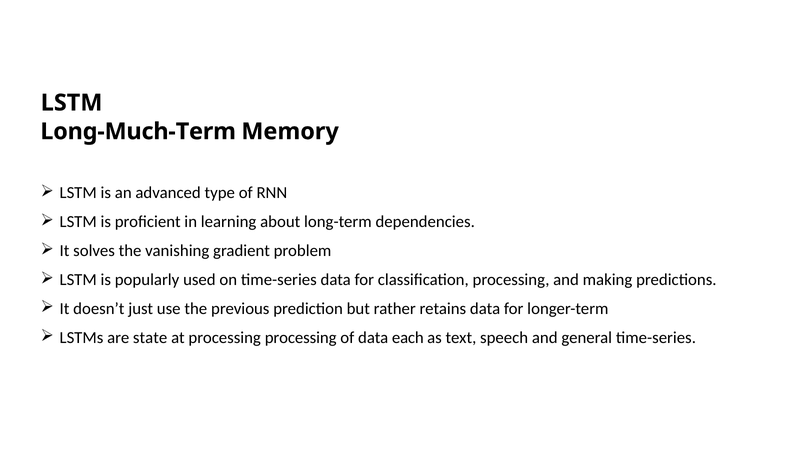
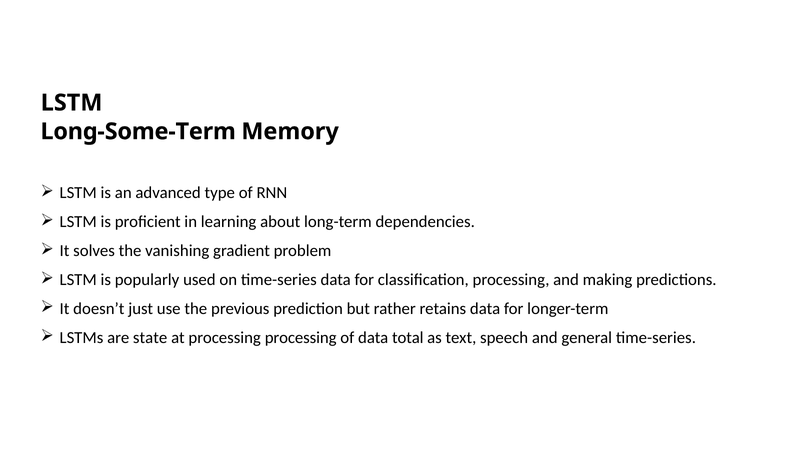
Long-Much-Term: Long-Much-Term -> Long-Some-Term (138, 131)
each: each -> total (408, 337)
